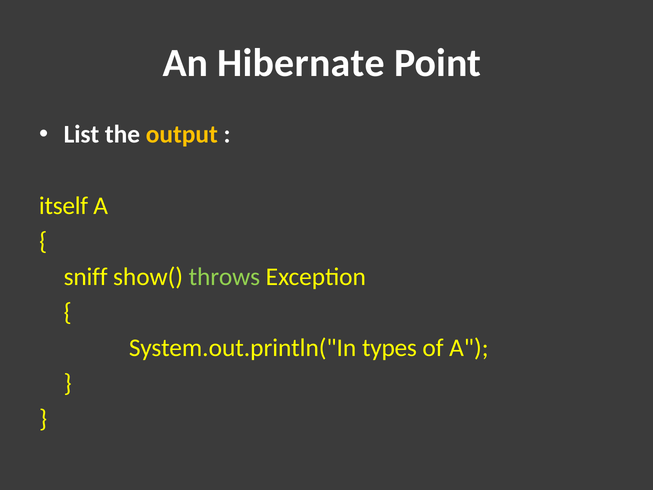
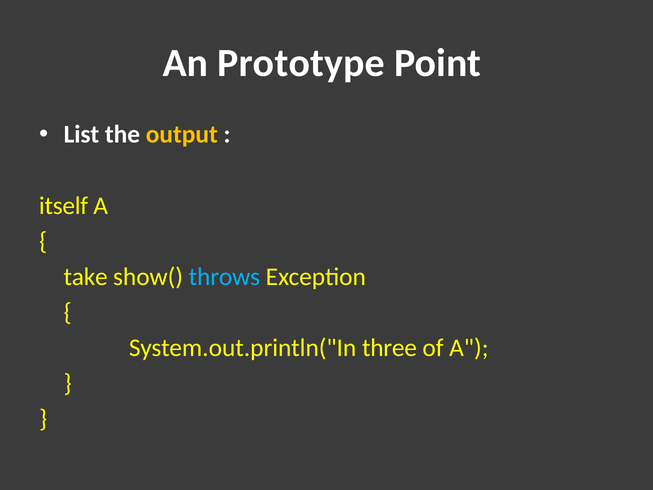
Hibernate: Hibernate -> Prototype (301, 63)
sniff: sniff -> take (86, 277)
throws colour: light green -> light blue (224, 277)
types: types -> three (389, 348)
